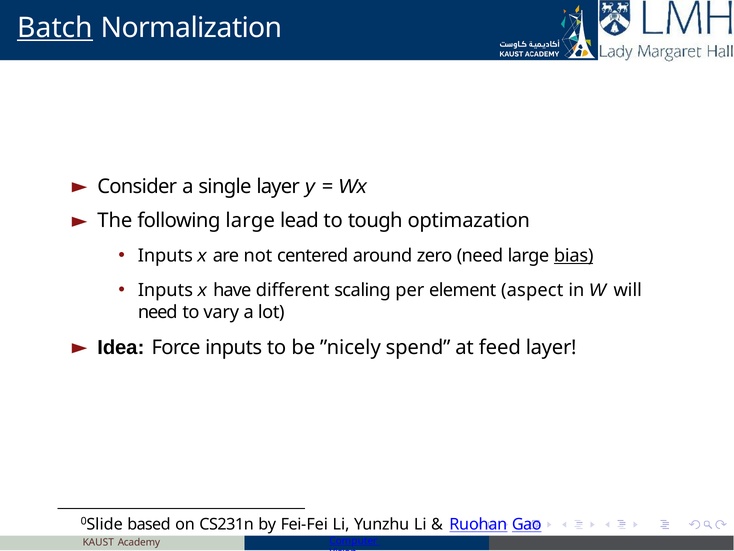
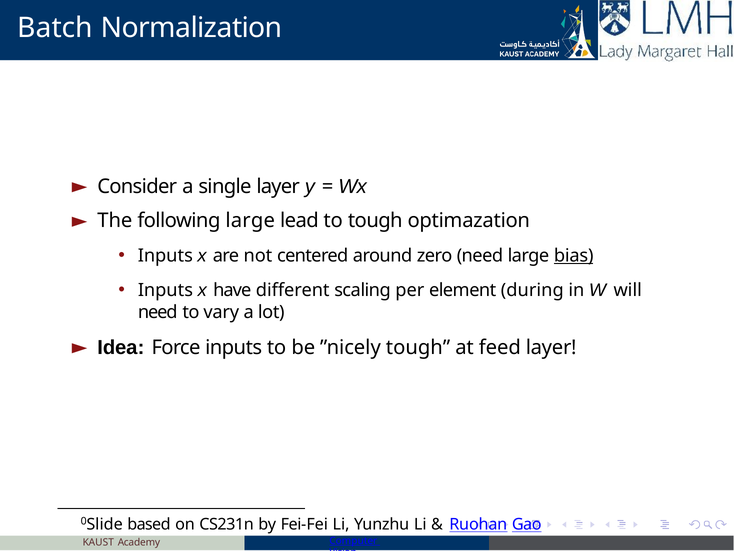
Batch underline: present -> none (55, 28)
aspect: aspect -> during (532, 290)
”nicely spend: spend -> tough (418, 348)
